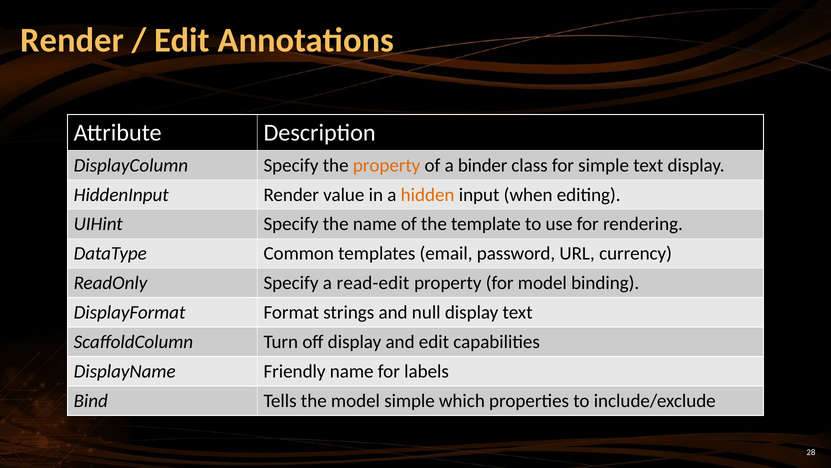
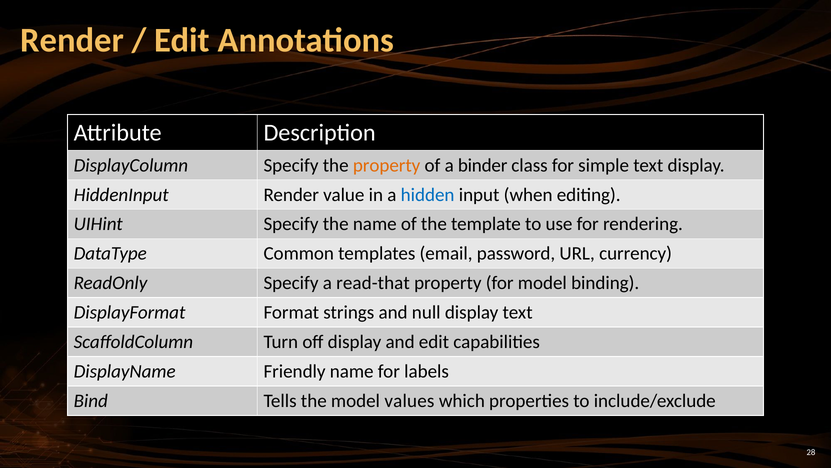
hidden colour: orange -> blue (428, 195)
read-edit: read-edit -> read-that (373, 283)
model simple: simple -> values (409, 401)
